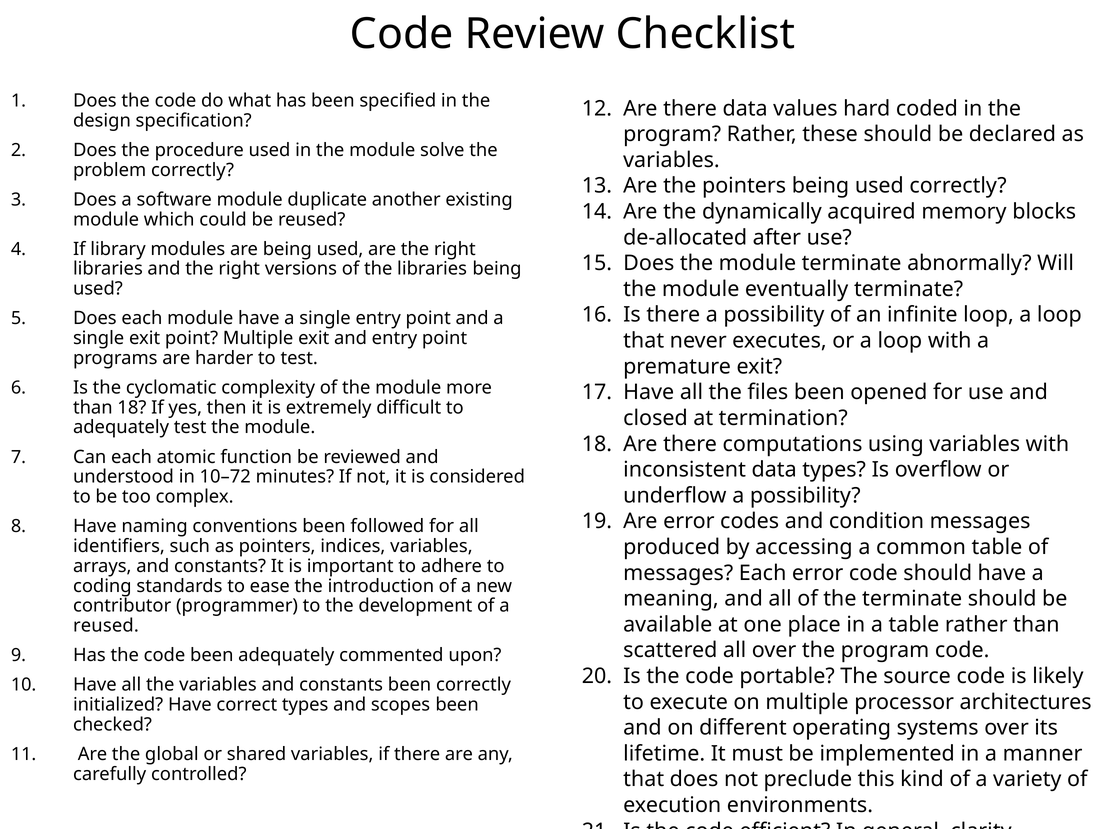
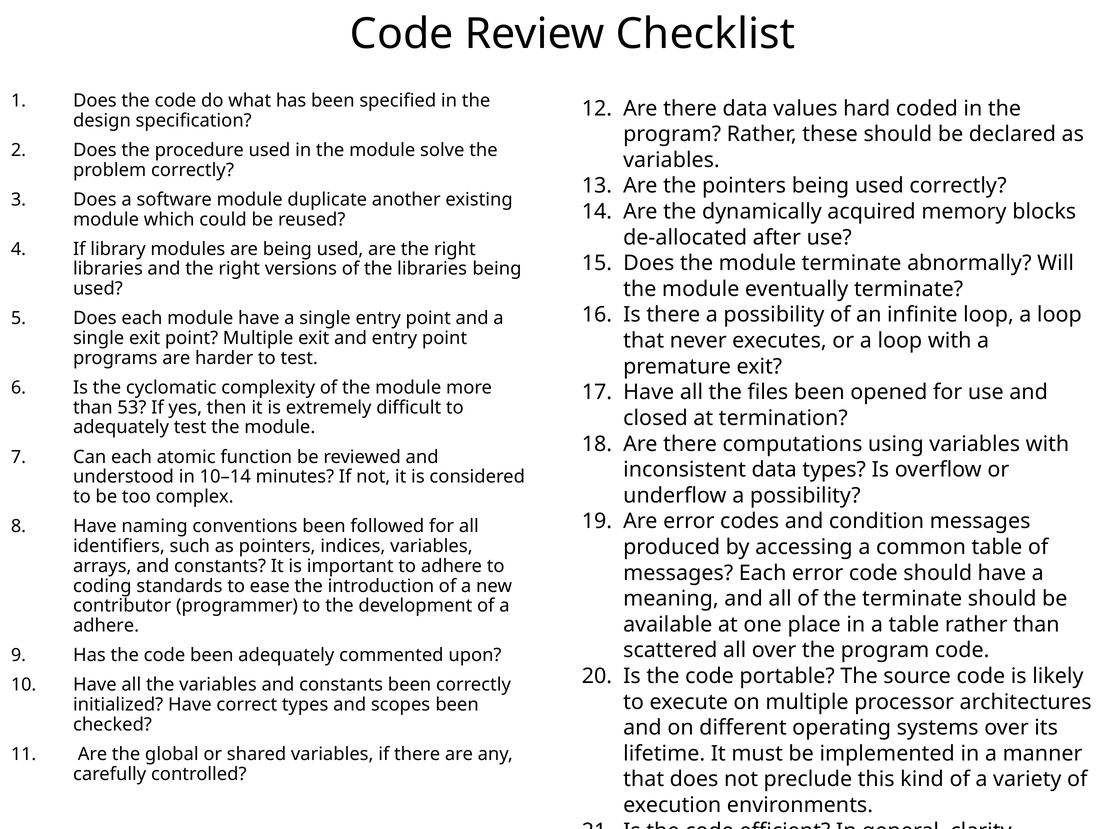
than 18: 18 -> 53 (132, 407)
10–72: 10–72 -> 10–14 (225, 477)
reused: reused -> adhere (106, 626)
